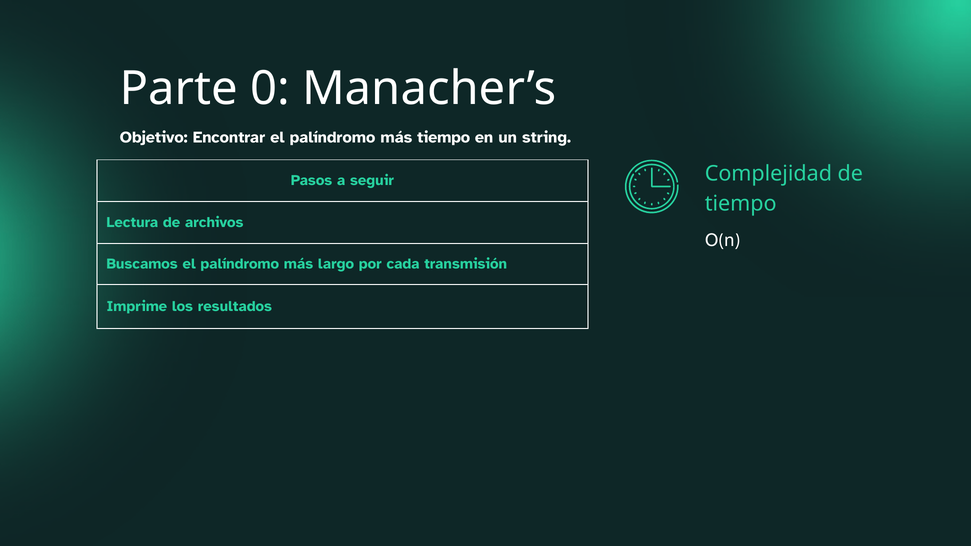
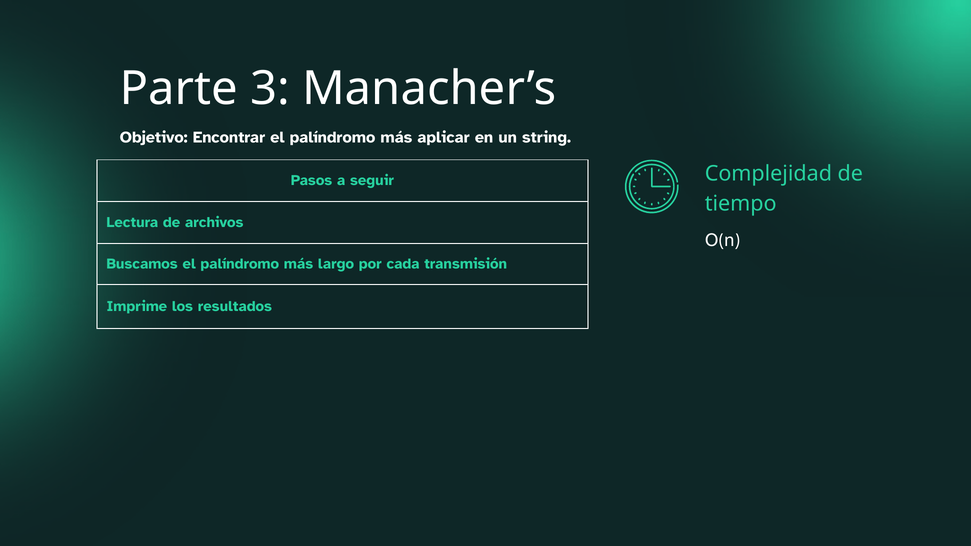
0: 0 -> 3 (270, 89)
más tiempo: tiempo -> aplicar (444, 138)
